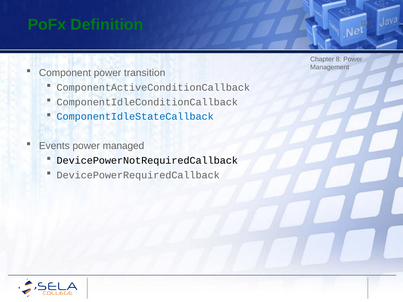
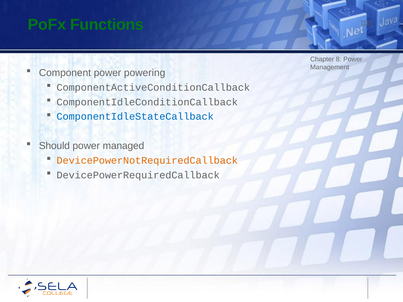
Definition: Definition -> Functions (107, 25)
transition: transition -> powering (145, 73)
Events: Events -> Should (54, 146)
DevicePowerNotRequiredCallback colour: black -> orange (147, 161)
